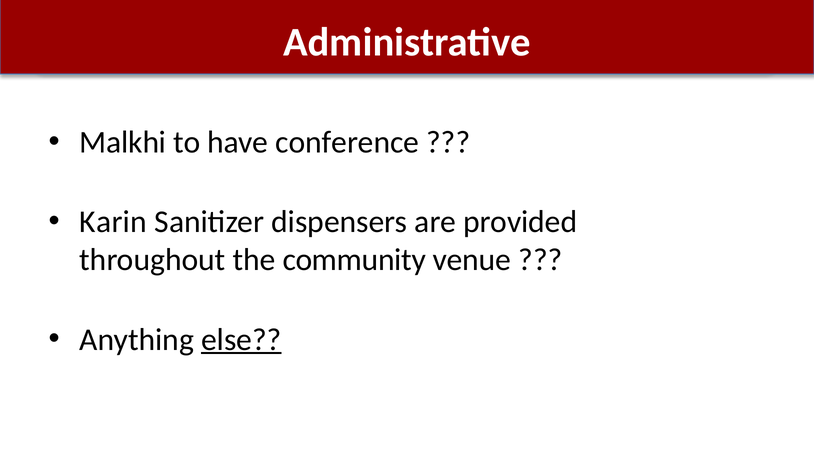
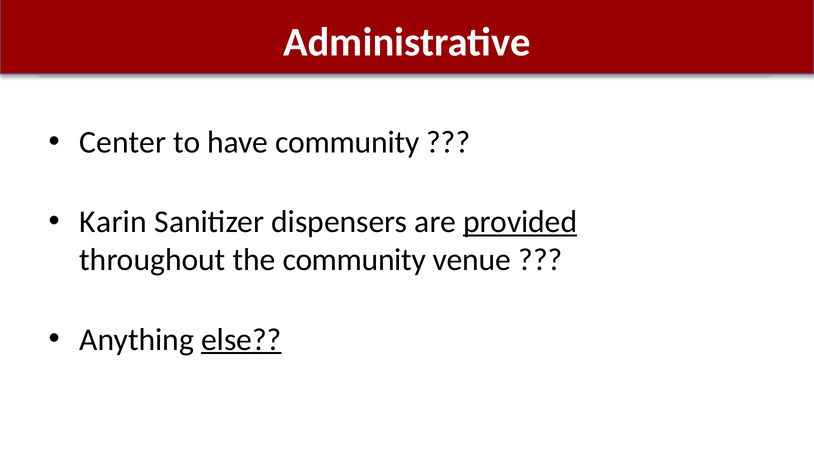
Malkhi: Malkhi -> Center (123, 142)
have conference: conference -> community (347, 142)
provided underline: none -> present (520, 222)
